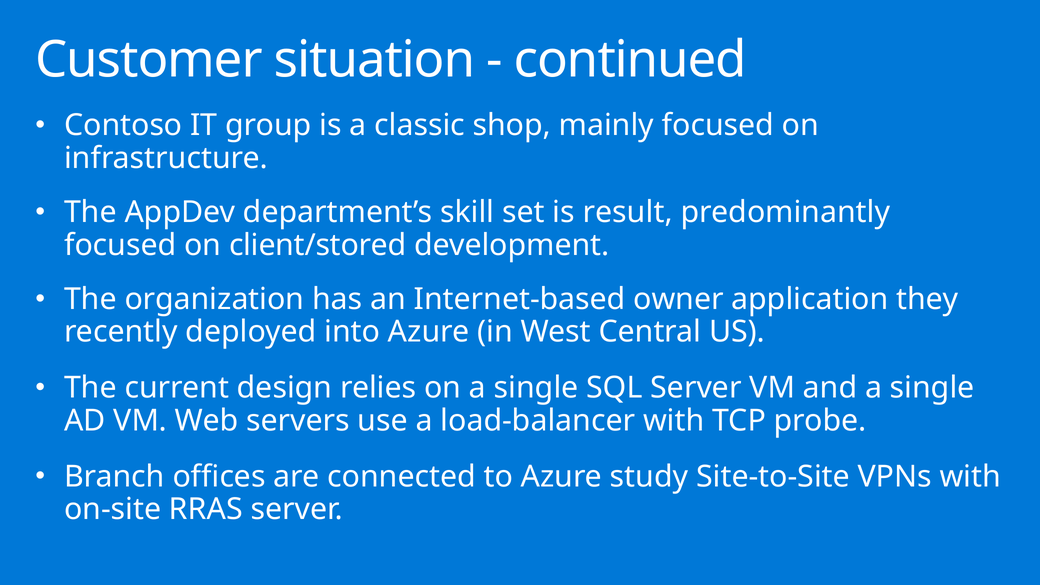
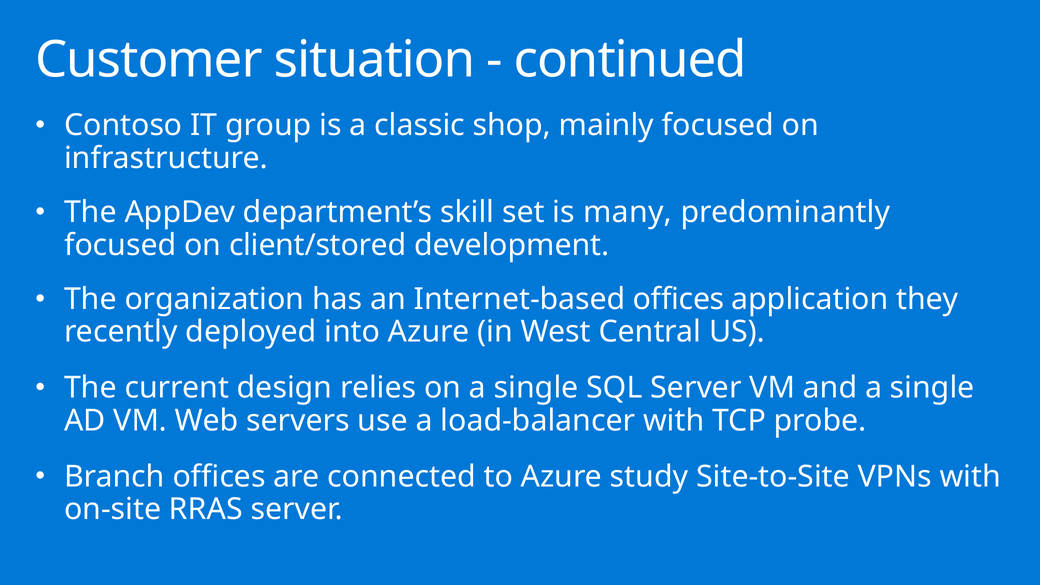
result: result -> many (628, 212)
Internet-based owner: owner -> offices (679, 299)
